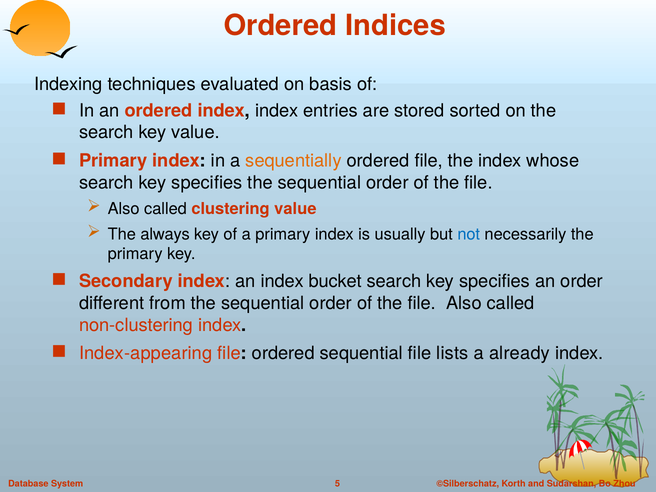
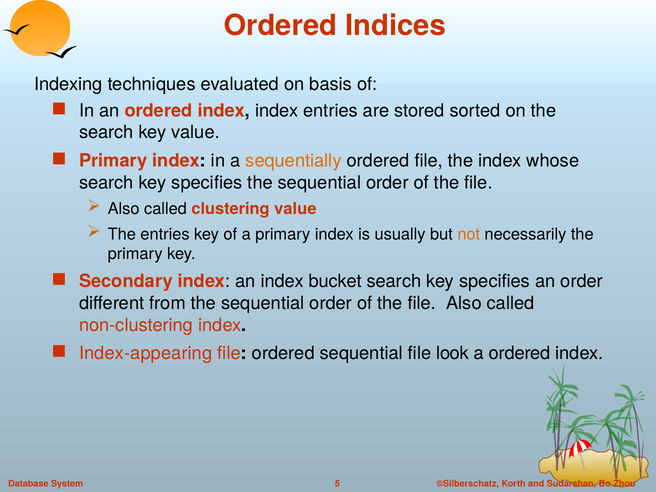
The always: always -> entries (165, 234)
not colour: blue -> orange (469, 234)
lists: lists -> look (453, 353)
a already: already -> ordered (520, 353)
